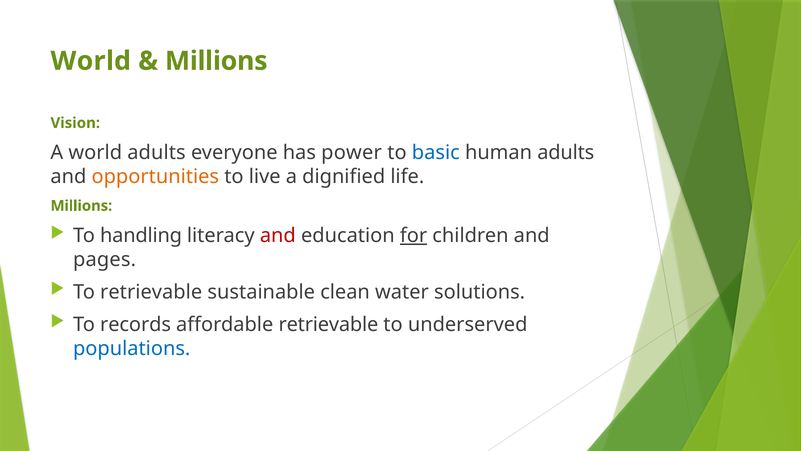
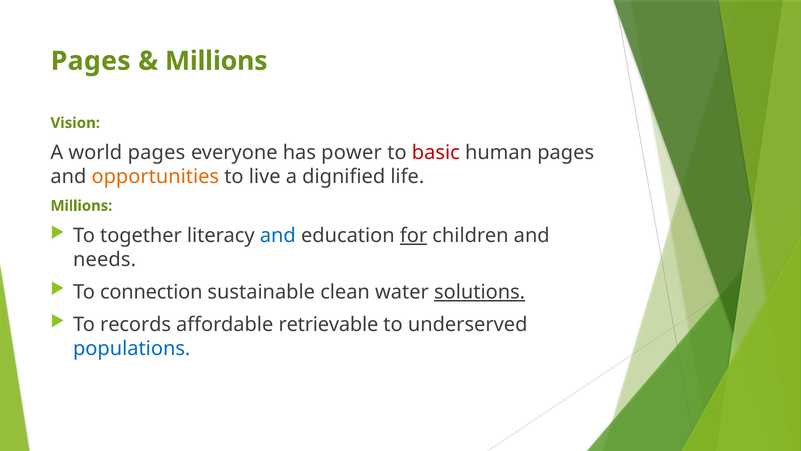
World: World -> Pages (91, 61)
world adults: adults -> pages (156, 153)
basic colour: blue -> red (436, 153)
human adults: adults -> pages (566, 153)
handling: handling -> together (141, 235)
and colour: red -> blue (278, 235)
pages: pages -> needs (105, 259)
To retrievable: retrievable -> connection (151, 292)
solutions underline: none -> present (480, 292)
